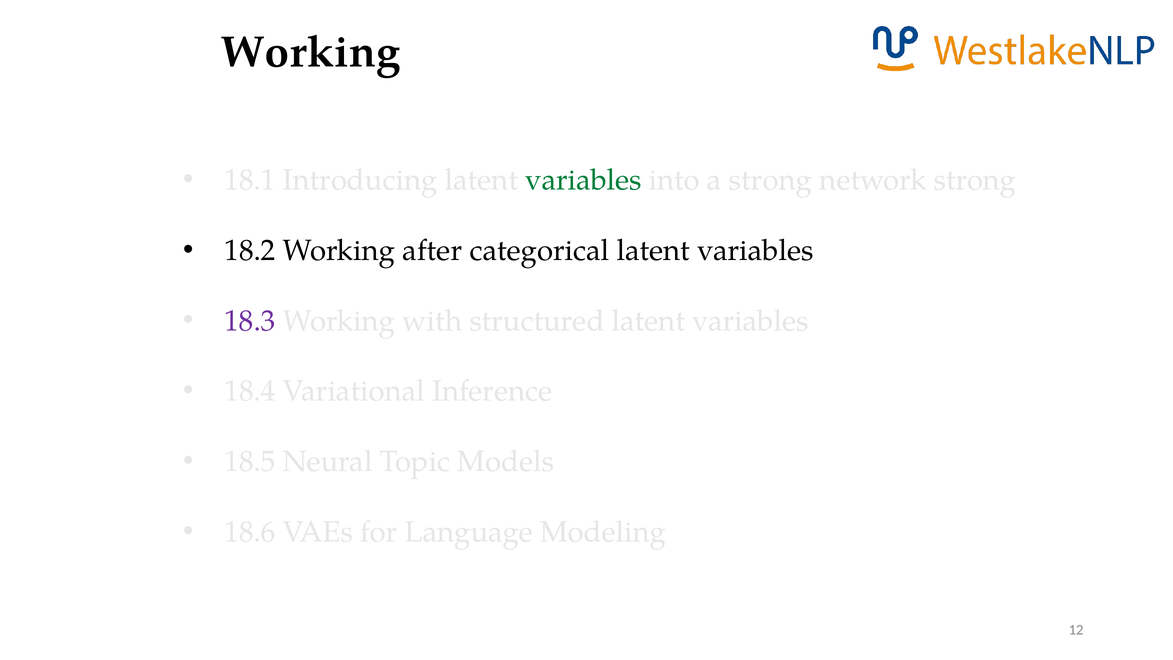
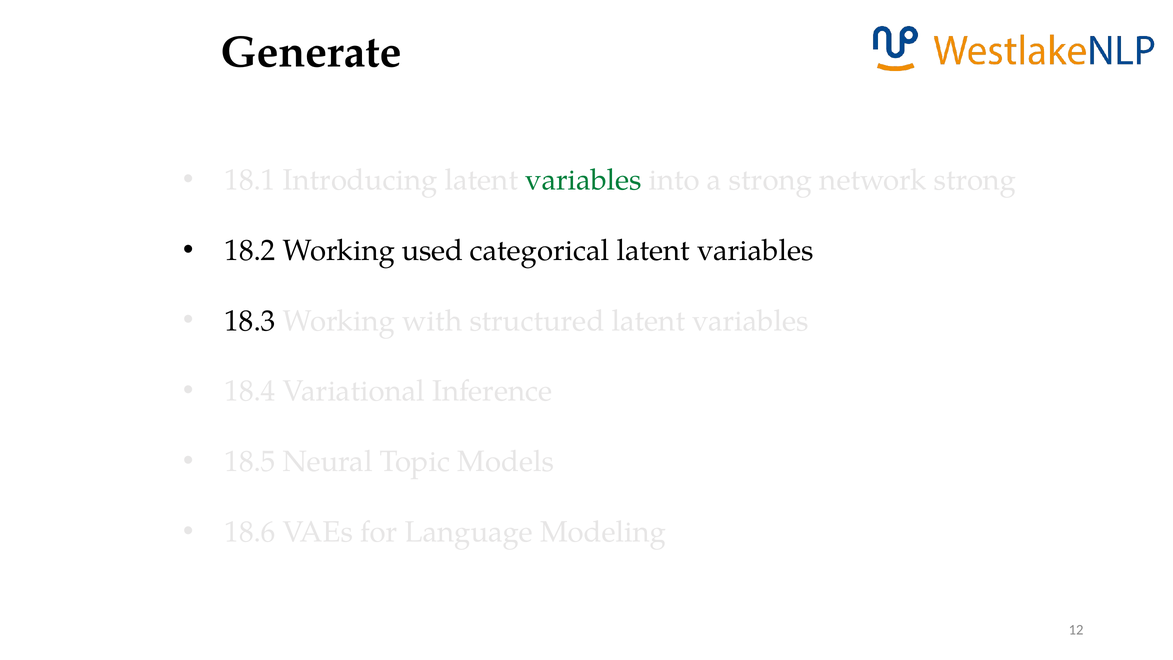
Working: Working -> Generate (311, 52)
after: after -> used (432, 250)
18.3 colour: purple -> black (250, 321)
